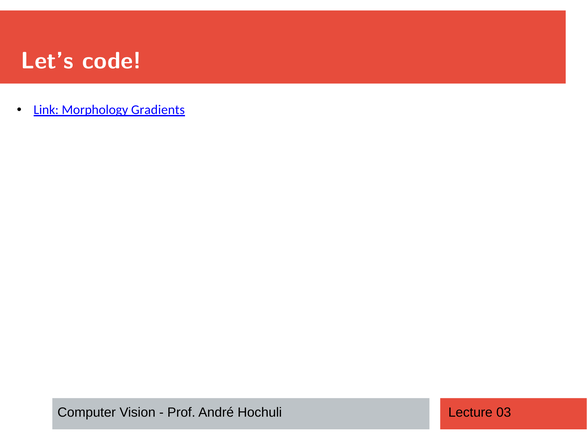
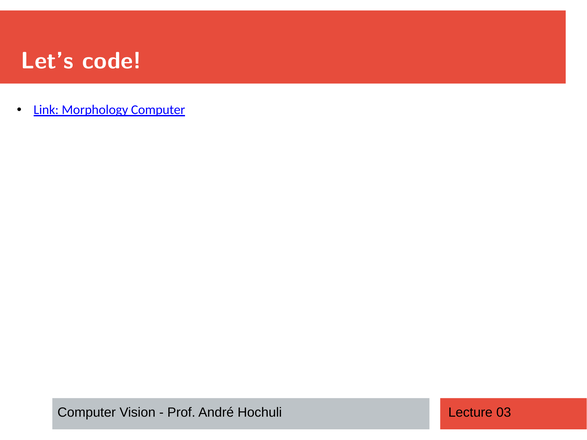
Morphology Gradients: Gradients -> Computer (158, 110)
